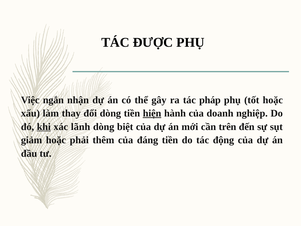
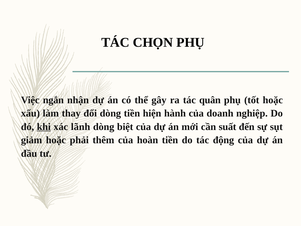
ĐƯỢC: ĐƯỢC -> CHỌN (153, 42)
pháp: pháp -> quân (210, 100)
hiện underline: present -> none (152, 113)
trên: trên -> suất (228, 127)
đáng: đáng -> hoàn (148, 140)
